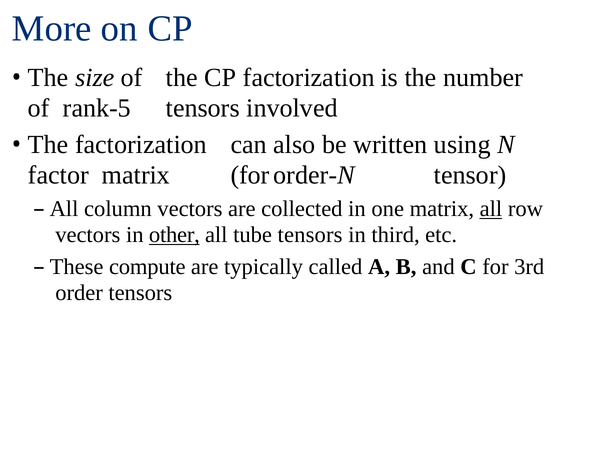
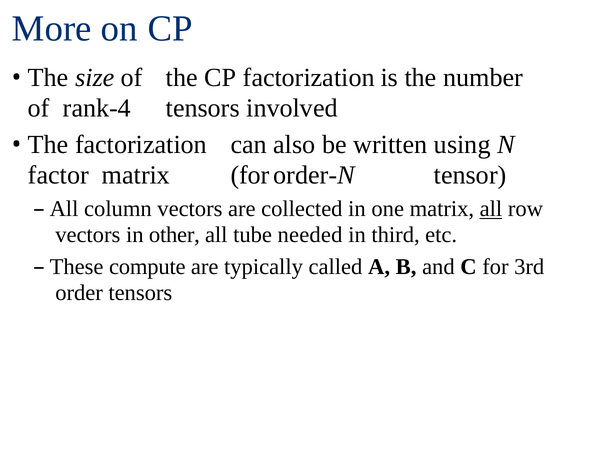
rank-5: rank-5 -> rank-4 (97, 108)
other underline: present -> none (174, 235)
tube tensors: tensors -> needed (310, 235)
